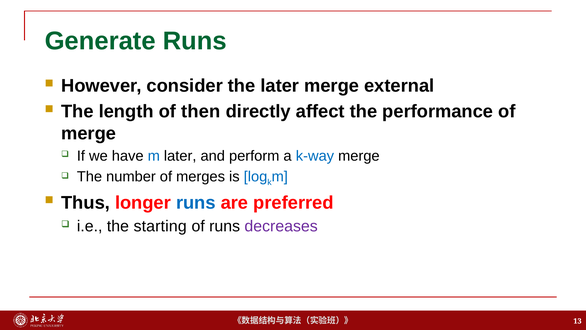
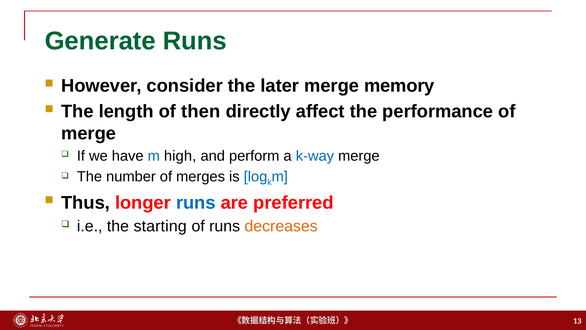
external: external -> memory (399, 86)
m later: later -> high (180, 156)
decreases colour: purple -> orange (281, 226)
